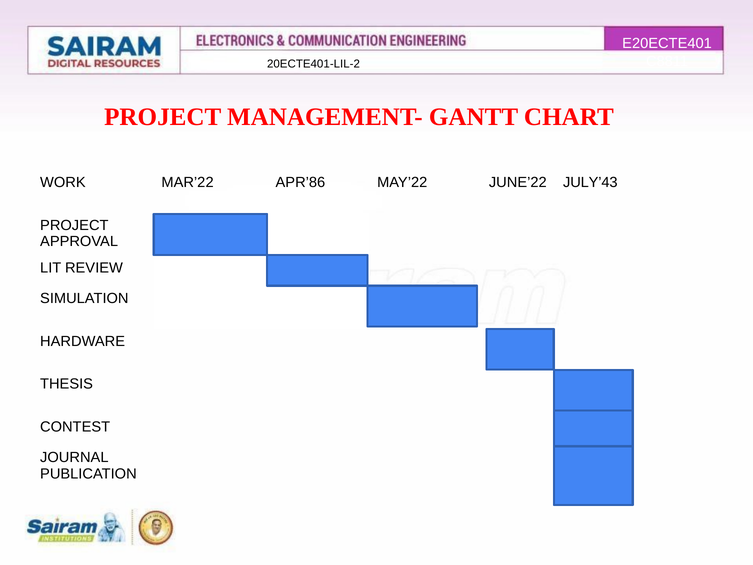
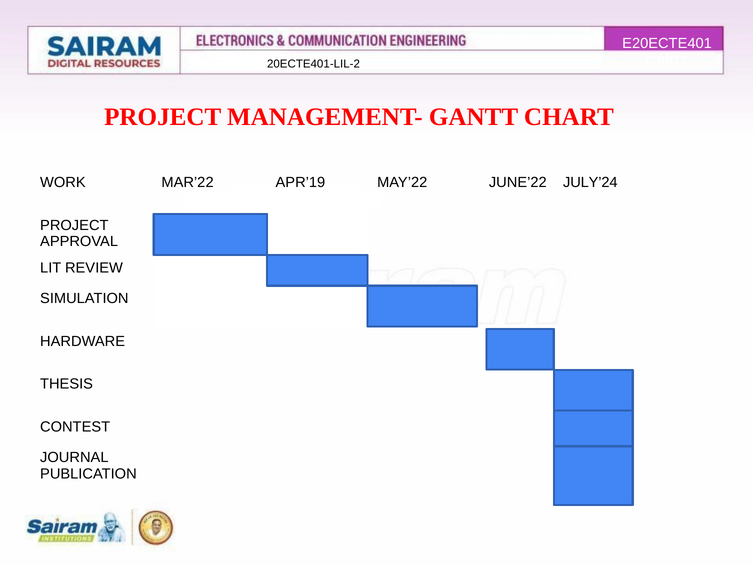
APR’86: APR’86 -> APR’19 (300, 182)
JULY’43: JULY’43 -> JULY’24 (590, 182)
